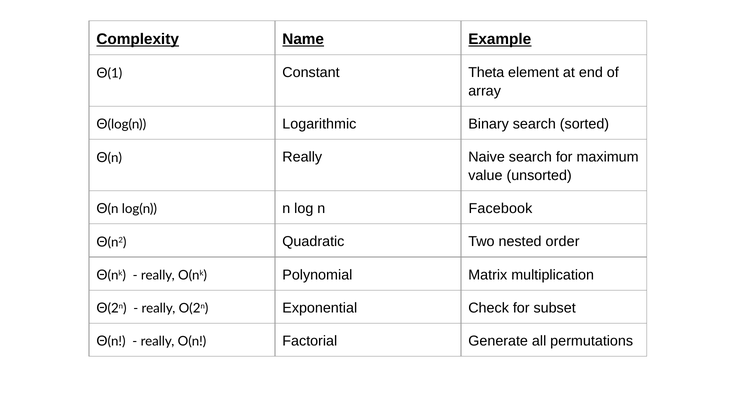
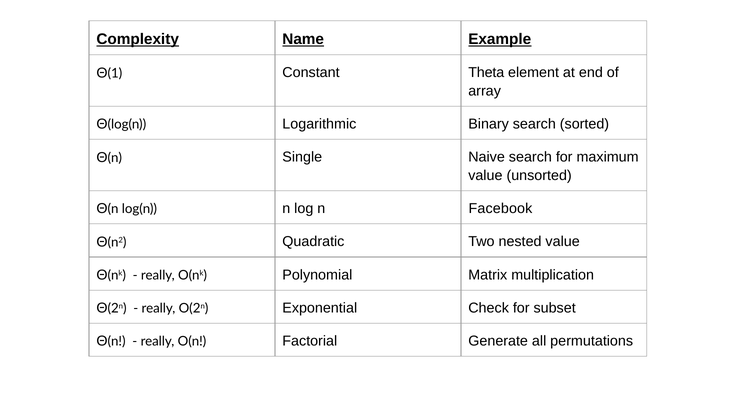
Θ(n Really: Really -> Single (302, 157)
nested order: order -> value (563, 242)
